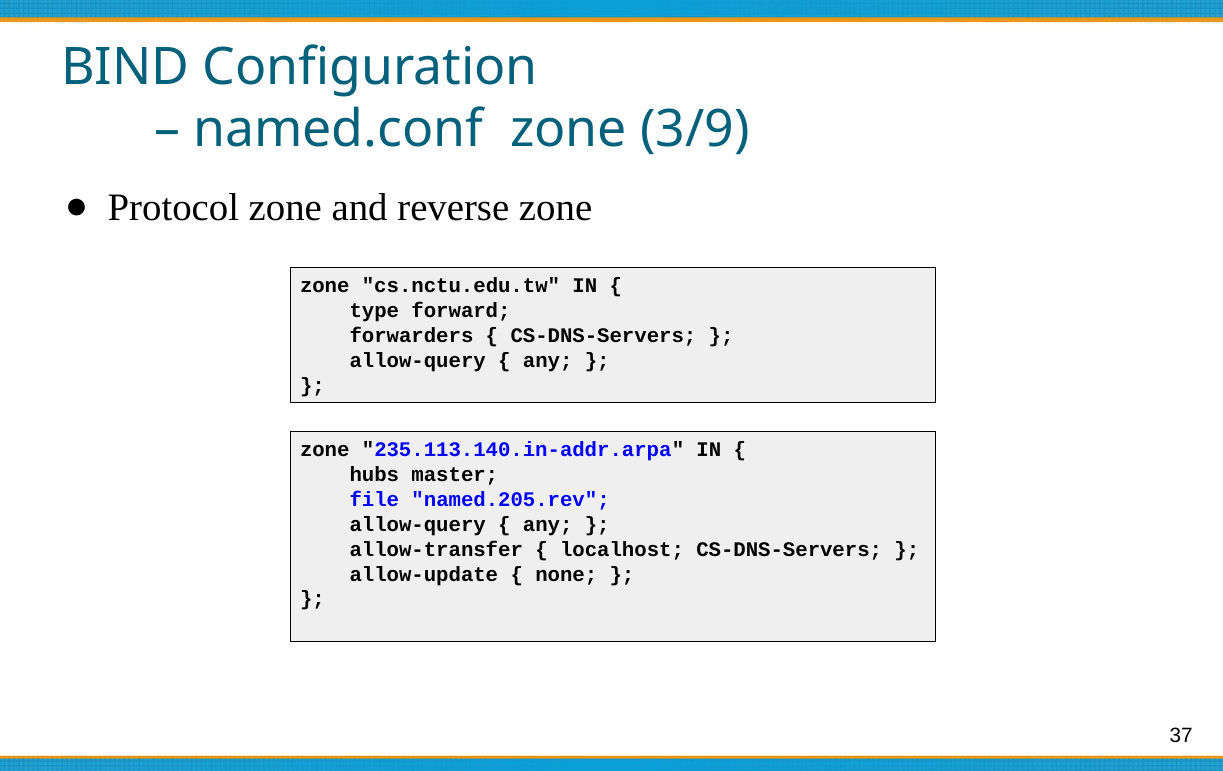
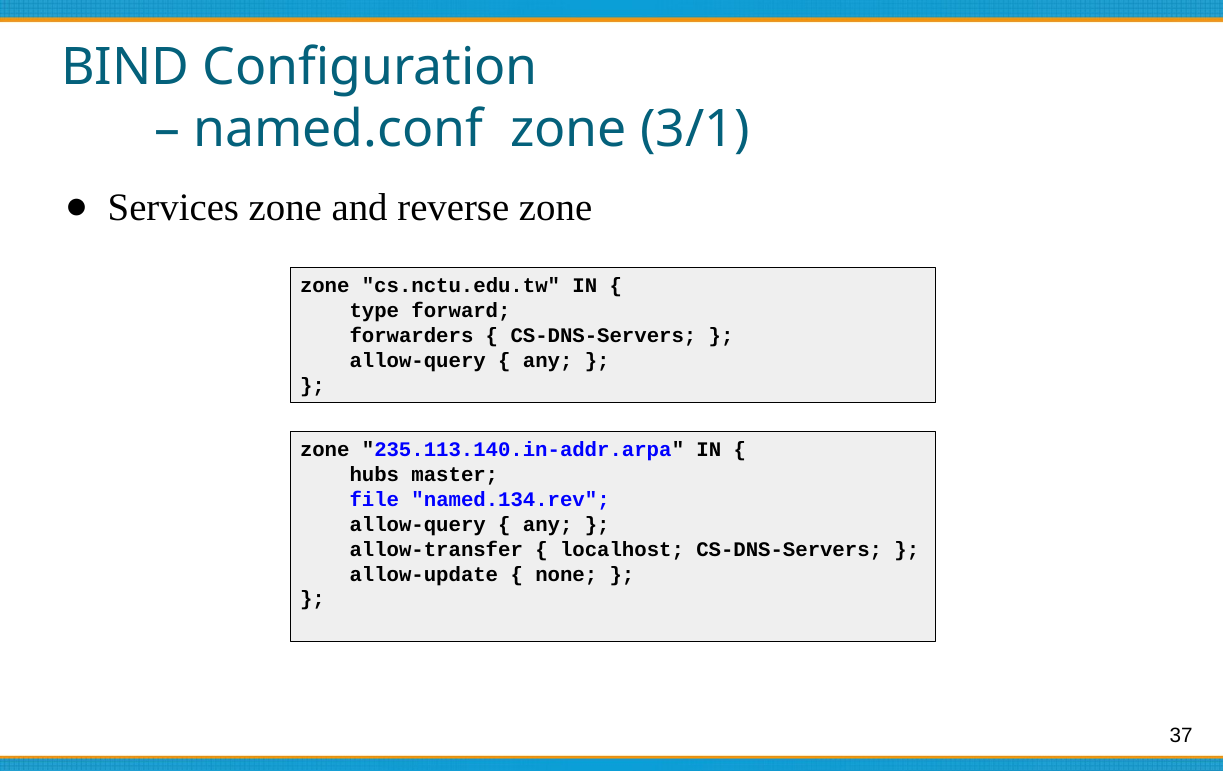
3/9: 3/9 -> 3/1 (695, 130)
Protocol: Protocol -> Services (173, 208)
named.205.rev: named.205.rev -> named.134.rev (511, 499)
